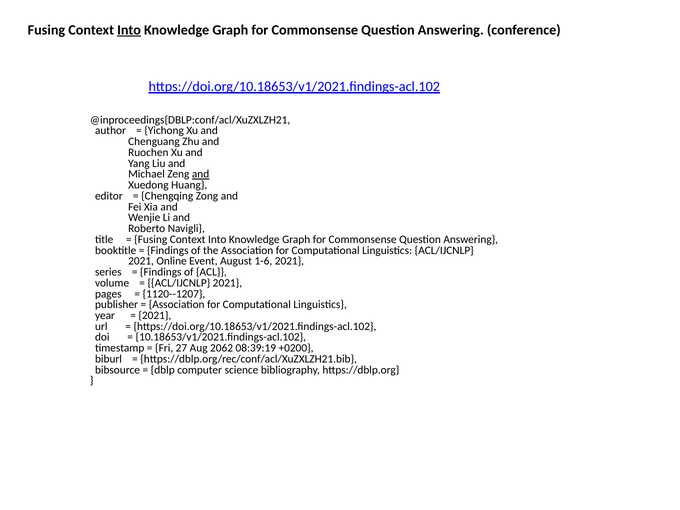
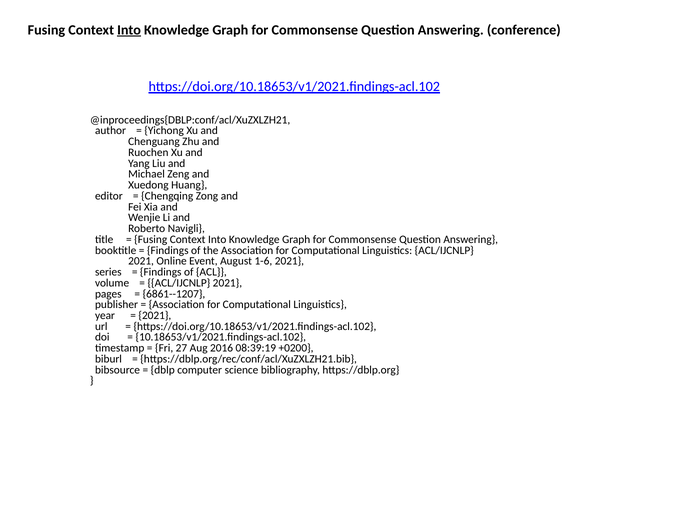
and underline: present -> none (201, 174)
1120--1207: 1120--1207 -> 6861--1207 (174, 294)
2062: 2062 -> 2016 (222, 348)
